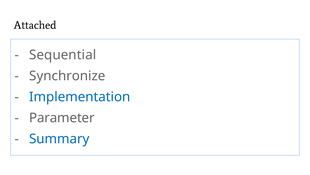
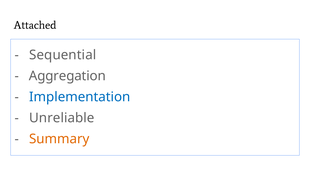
Synchronize: Synchronize -> Aggregation (67, 76)
Parameter: Parameter -> Unreliable (62, 117)
Summary colour: blue -> orange (59, 138)
